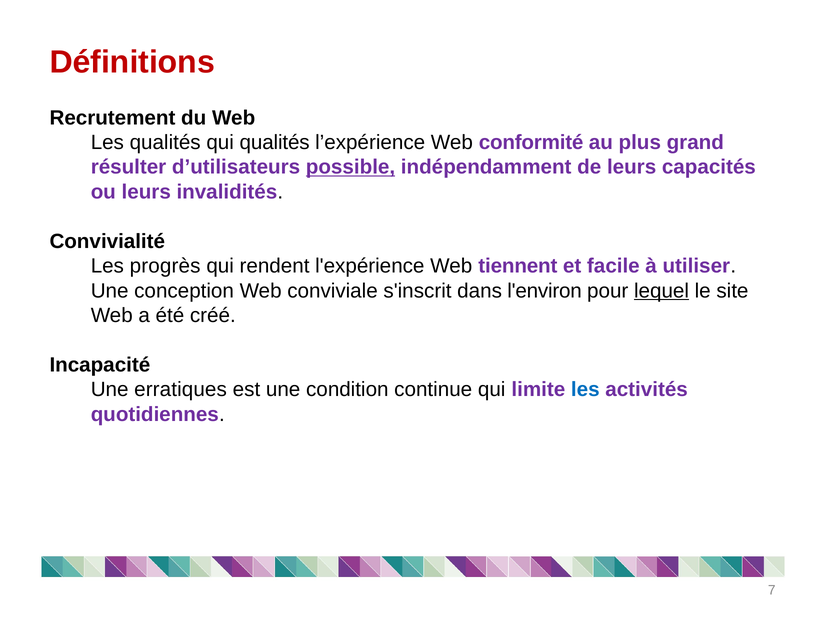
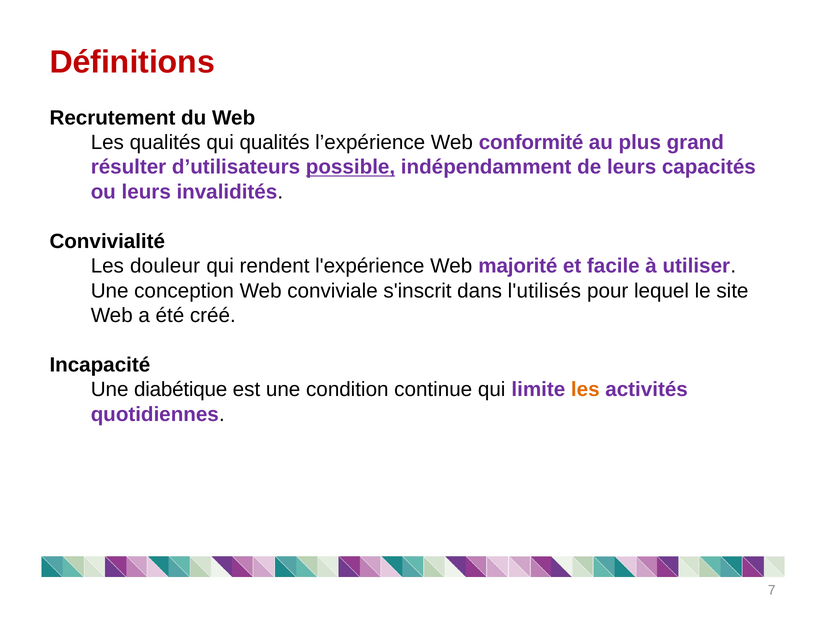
progrès: progrès -> douleur (165, 266)
tiennent: tiennent -> majorité (518, 266)
l'environ: l'environ -> l'utilisés (544, 291)
lequel underline: present -> none (662, 291)
erratiques: erratiques -> diabétique (181, 390)
les colour: blue -> orange (585, 390)
